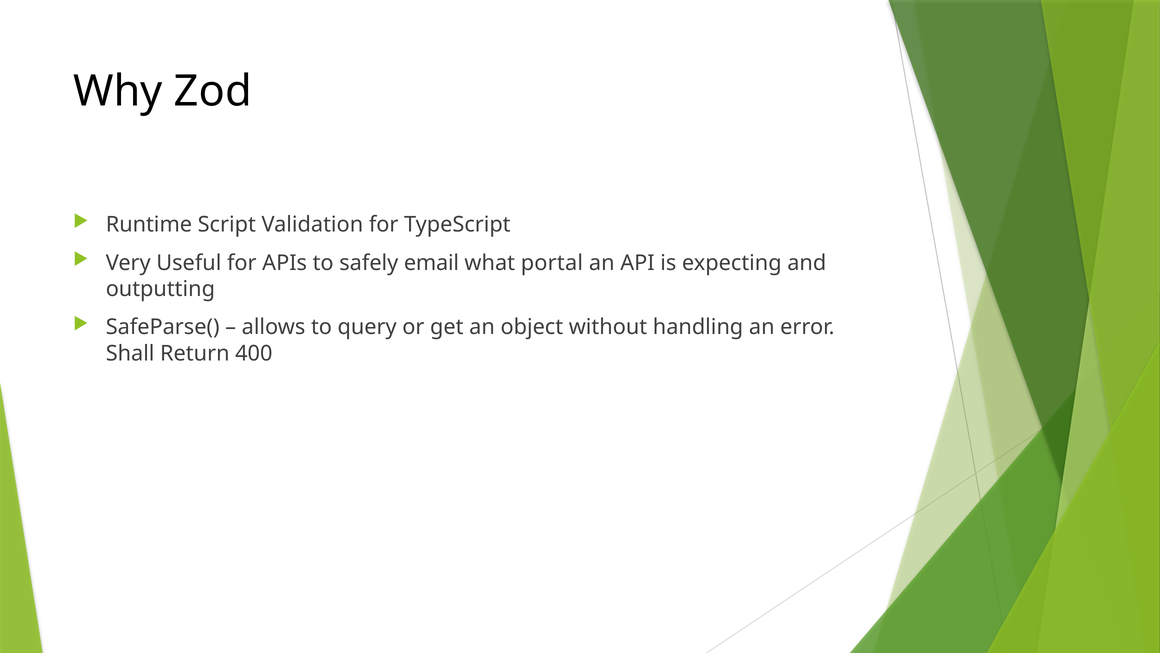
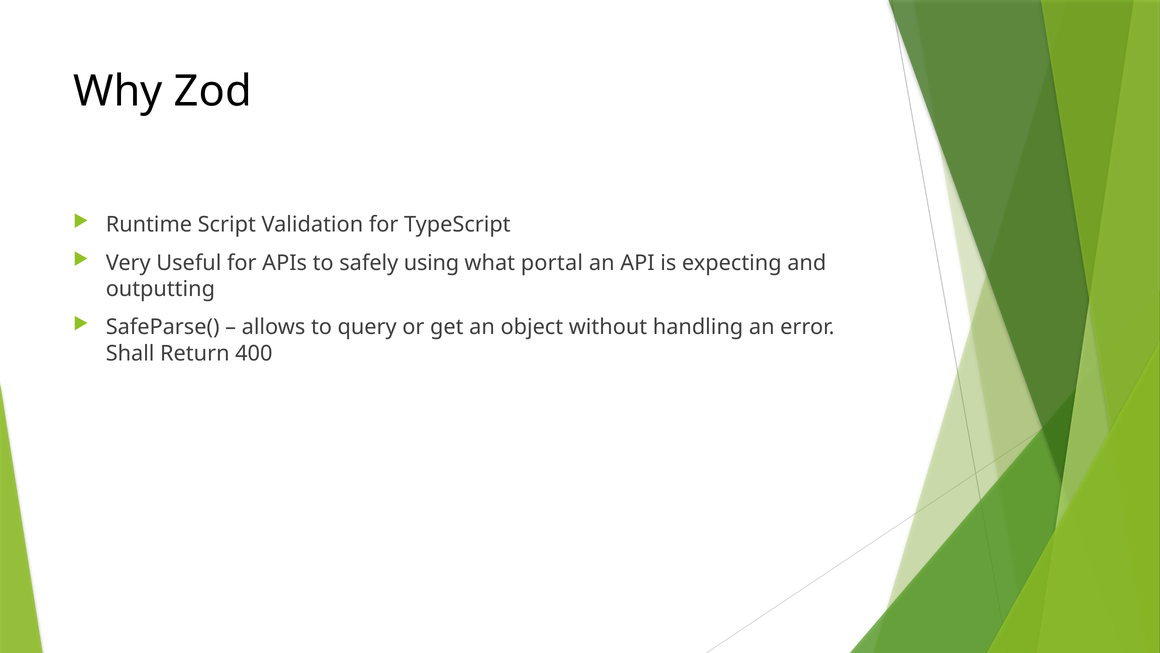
email: email -> using (432, 263)
